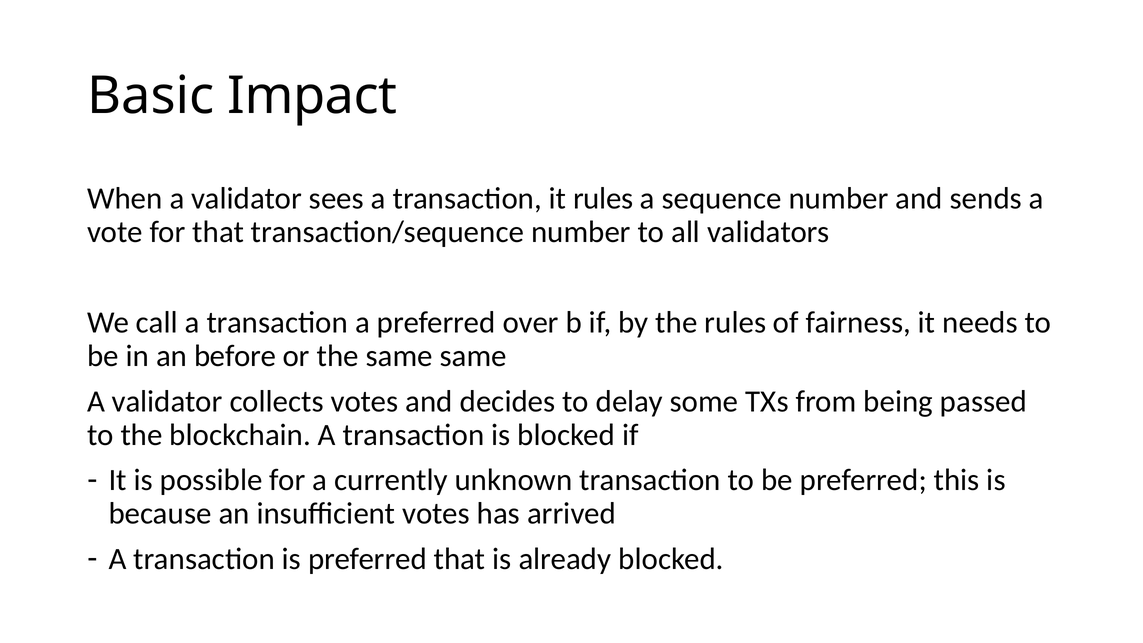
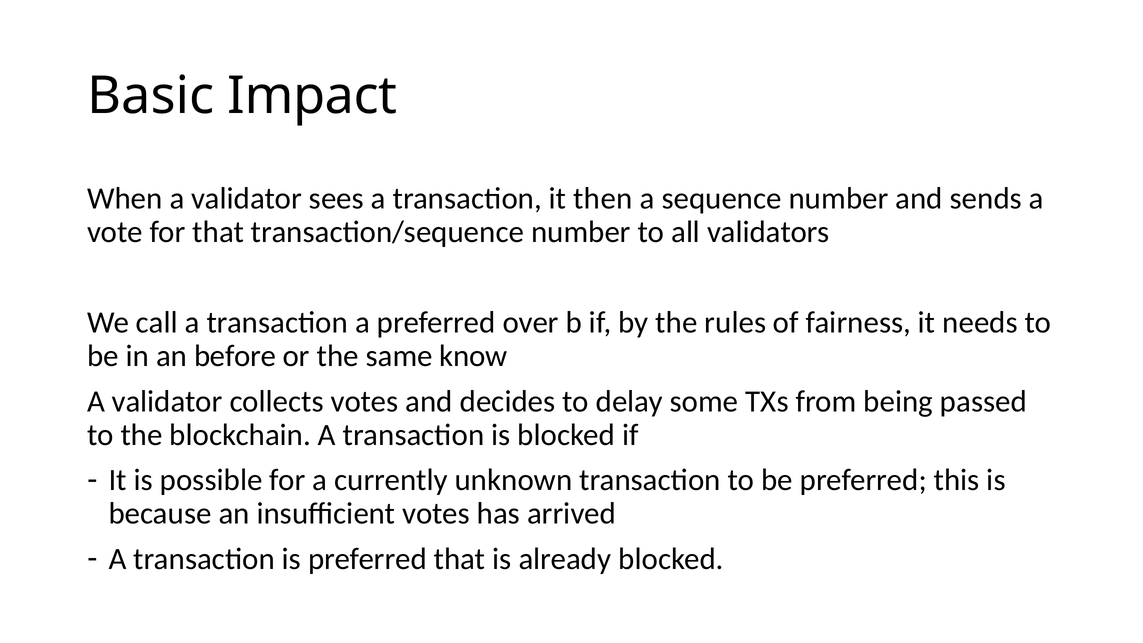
it rules: rules -> then (603, 199)
same same: same -> know (473, 356)
